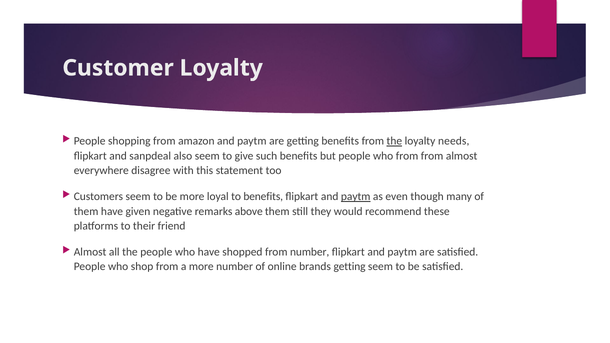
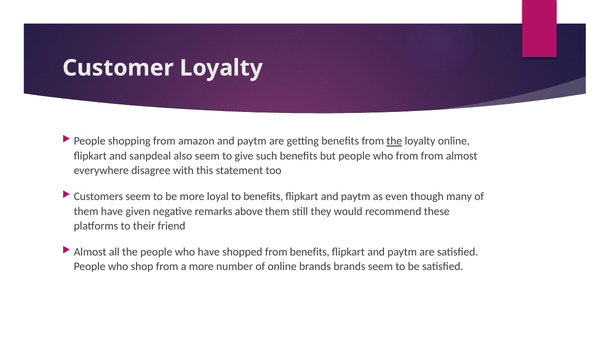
loyalty needs: needs -> online (454, 141)
paytm underline: present -> none (356, 197)
from number: number -> benefits (310, 252)
brands getting: getting -> brands (349, 267)
